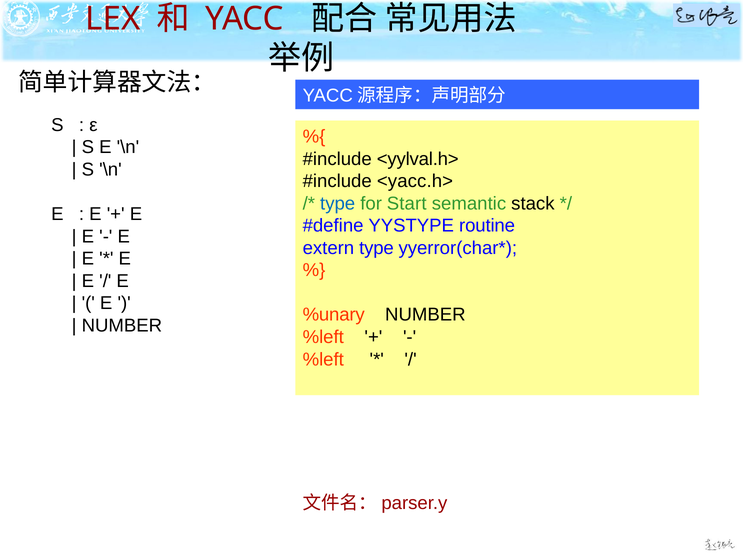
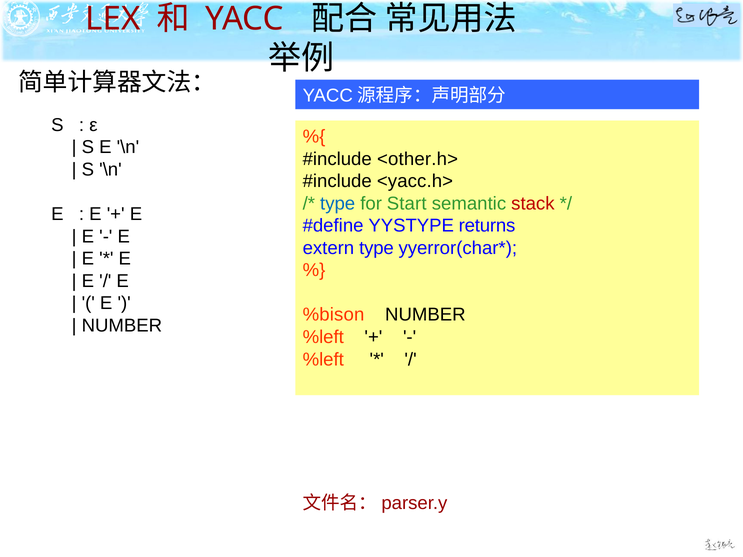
<yylval.h>: <yylval.h> -> <other.h> (418, 159)
stack colour: black -> red (533, 204)
routine: routine -> returns (487, 226)
%unary: %unary -> %bison (334, 315)
